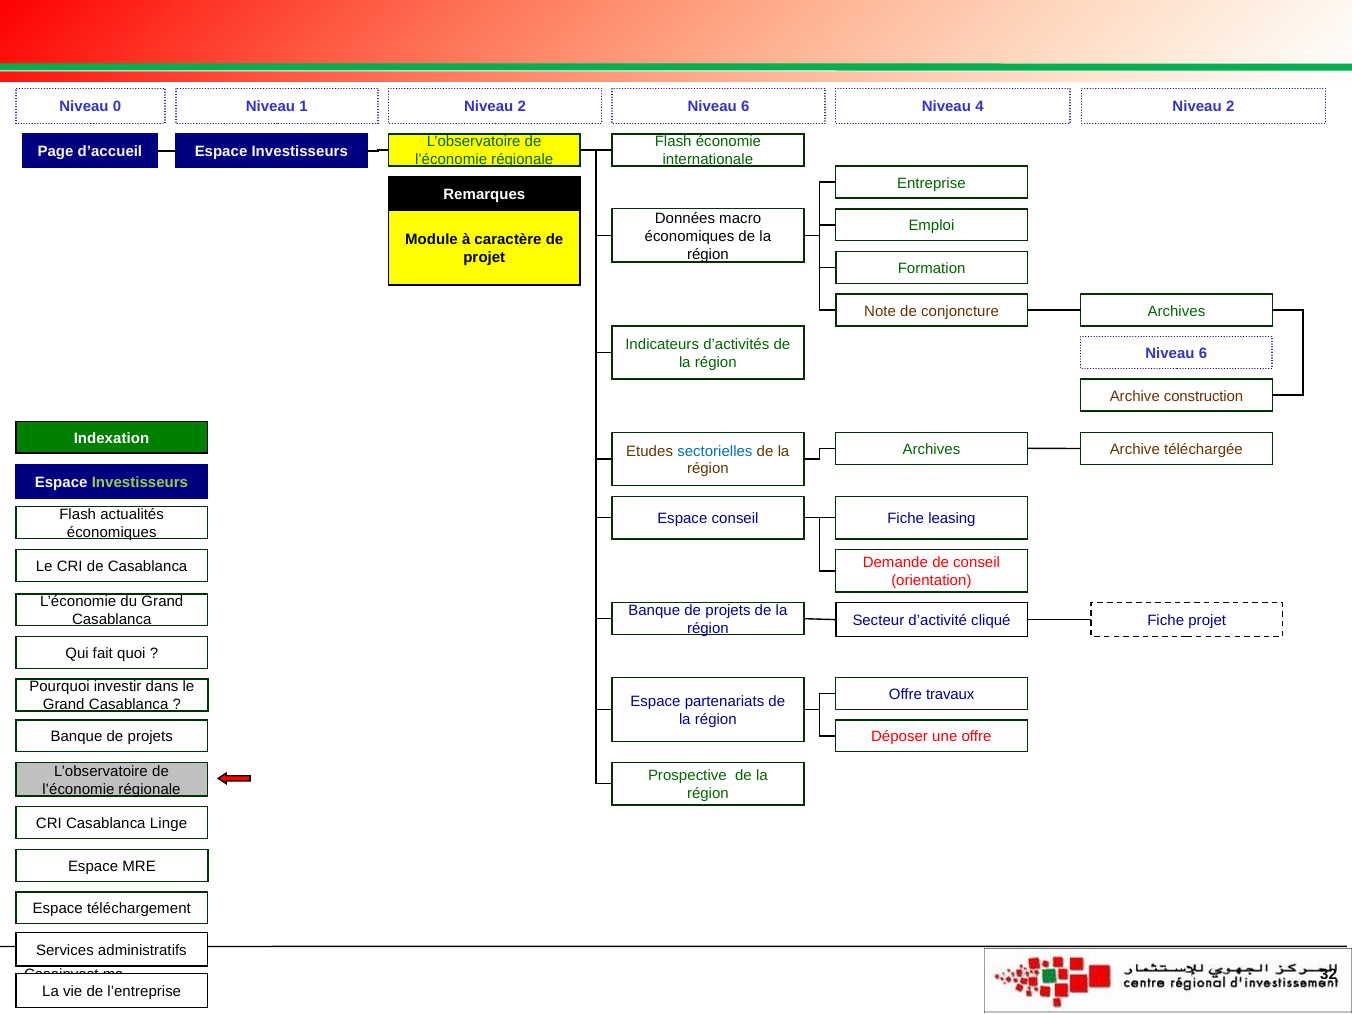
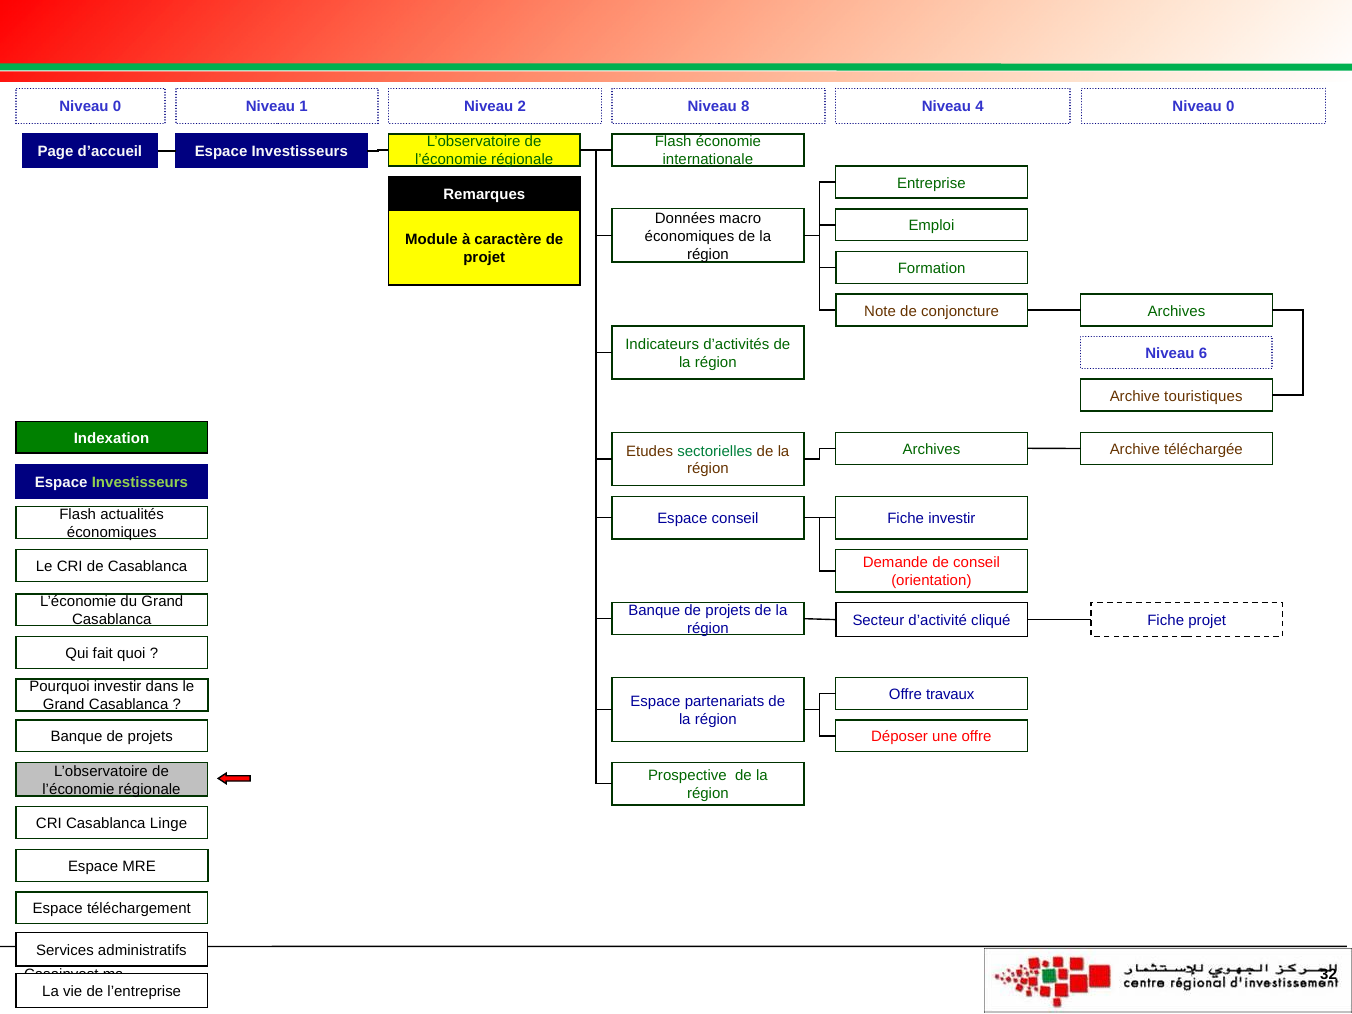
2 Niveau 6: 6 -> 8 (745, 107)
4 Niveau 2: 2 -> 0 (1230, 107)
construction: construction -> touristiques (1203, 396)
sectorielles colour: blue -> green (715, 451)
Fiche leasing: leasing -> investir (952, 519)
